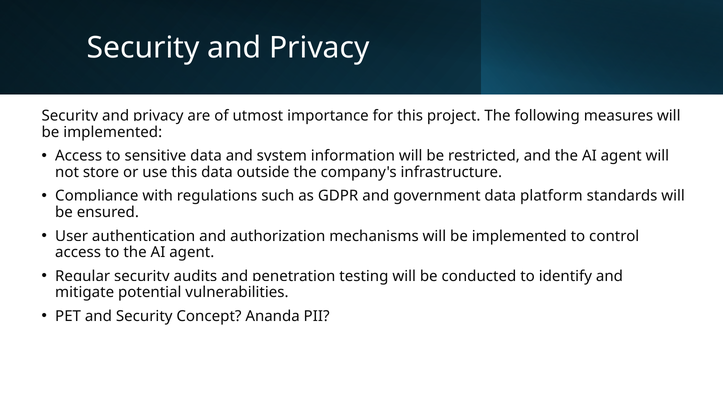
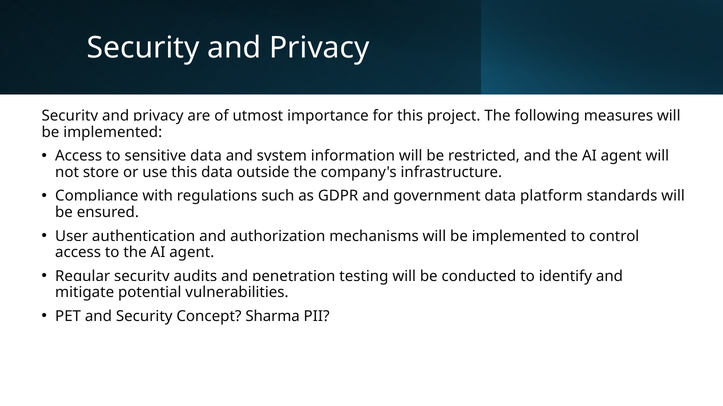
Ananda: Ananda -> Sharma (273, 317)
